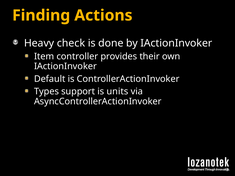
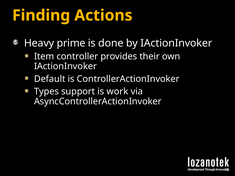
check: check -> prime (71, 43)
units: units -> work (117, 92)
